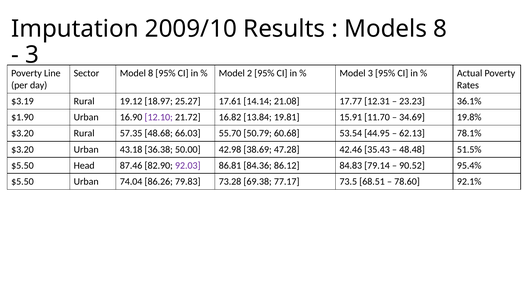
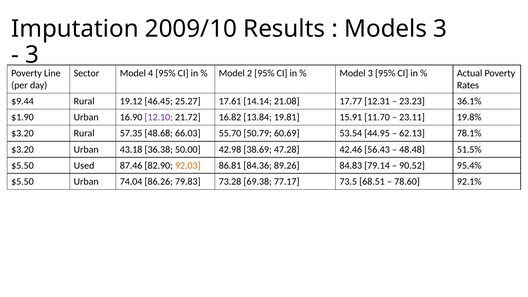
Models 8: 8 -> 3 (440, 29)
Model 8: 8 -> 4 (151, 73)
$3.19: $3.19 -> $9.44 (22, 101)
18.97: 18.97 -> 46.45 (159, 101)
34.69: 34.69 -> 23.11 (412, 117)
60.68: 60.68 -> 60.69 (287, 133)
35.43: 35.43 -> 56.43 (377, 149)
Head: Head -> Used (84, 165)
92.03 colour: purple -> orange (188, 165)
86.12: 86.12 -> 89.26 (287, 165)
